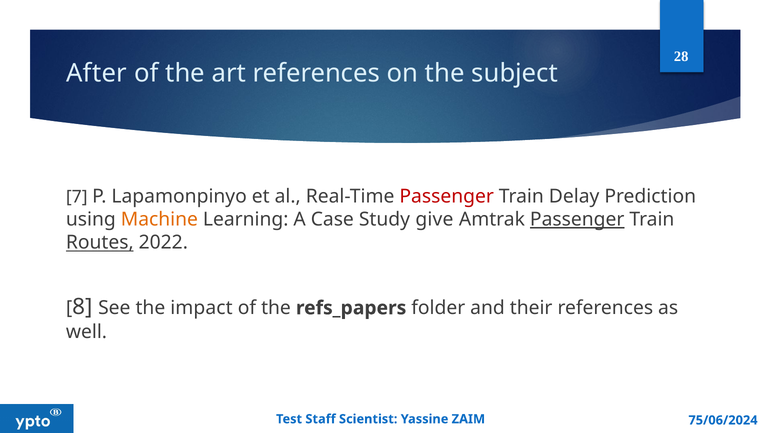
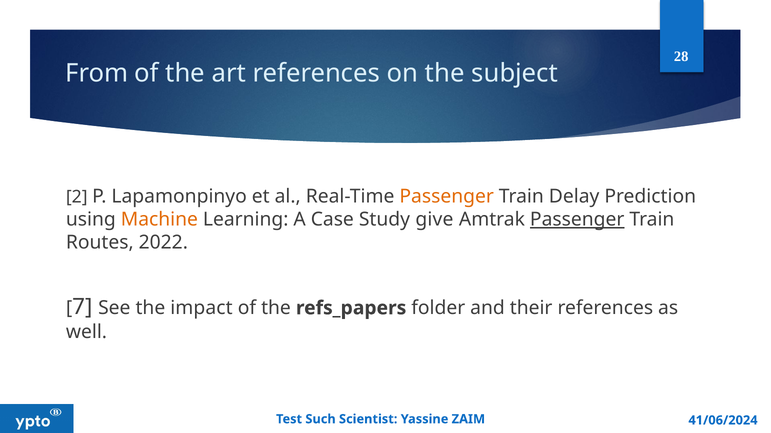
After: After -> From (97, 74)
7: 7 -> 2 (77, 197)
Passenger colour: red -> orange (447, 197)
Routes underline: present -> none (100, 243)
8: 8 -> 7 (82, 307)
Staff: Staff -> Such (321, 420)
75/06/2024: 75/06/2024 -> 41/06/2024 (723, 421)
